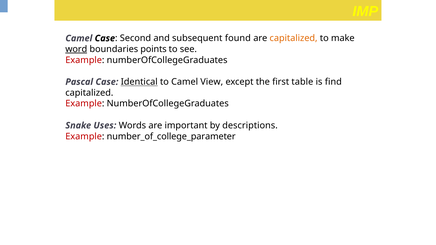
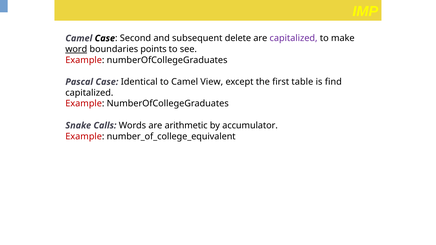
found: found -> delete (238, 38)
capitalized colour: orange -> purple (294, 38)
Identical underline: present -> none (139, 82)
Uses: Uses -> Calls (105, 126)
important: important -> arithmetic (186, 126)
descriptions: descriptions -> accumulator (250, 126)
number_of_college_parameter: number_of_college_parameter -> number_of_college_equivalent (171, 136)
